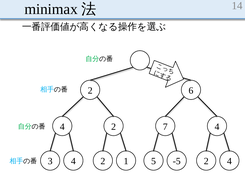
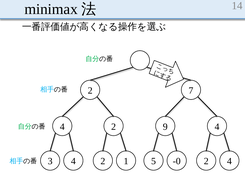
6: 6 -> 7 (191, 90)
7: 7 -> 9 (165, 126)
-5: -5 -> -0 (177, 161)
